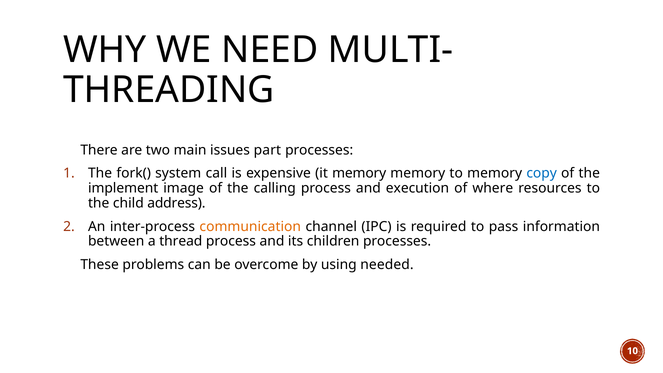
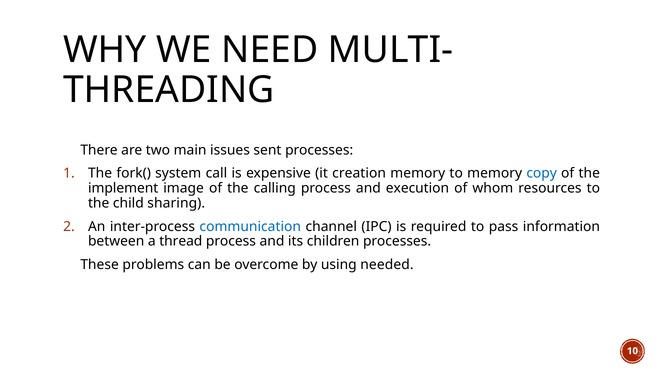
part: part -> sent (267, 150)
it memory: memory -> creation (359, 173)
where: where -> whom (493, 188)
address: address -> sharing (176, 203)
communication colour: orange -> blue (250, 226)
